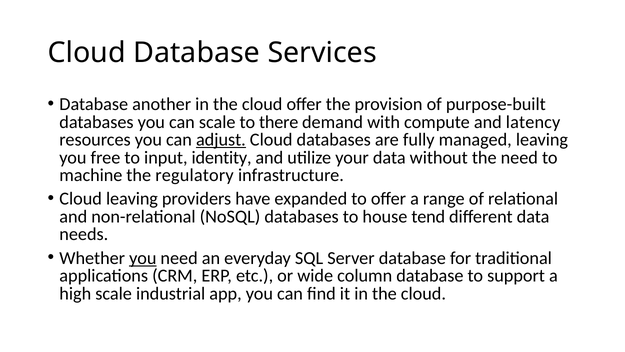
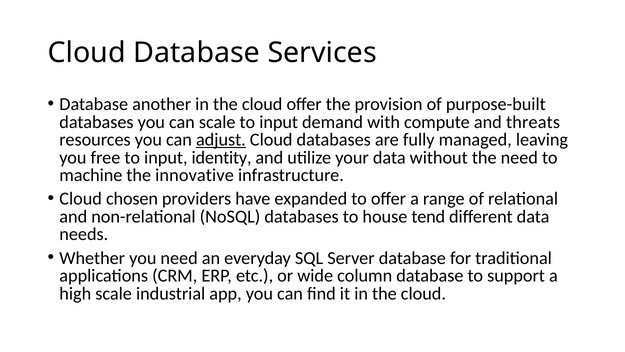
scale to there: there -> input (279, 122)
latency: latency -> threats (533, 122)
regulatory: regulatory -> innovative (194, 175)
Cloud leaving: leaving -> chosen (132, 199)
you underline: present -> none (143, 258)
